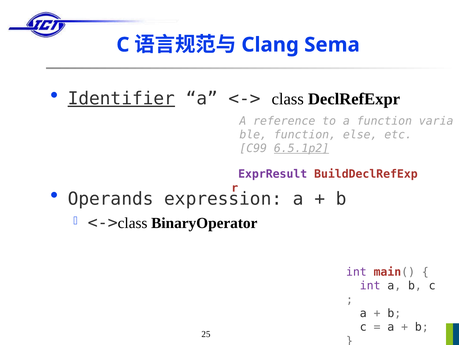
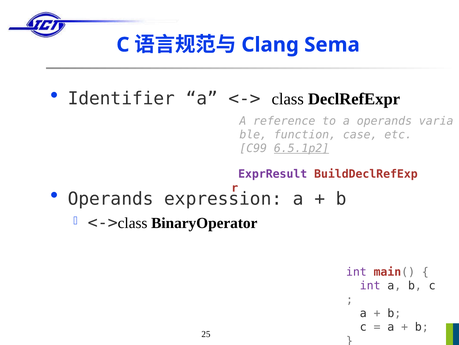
Identifier underline: present -> none (121, 98)
a function: function -> operands (384, 121)
else: else -> case (360, 134)
